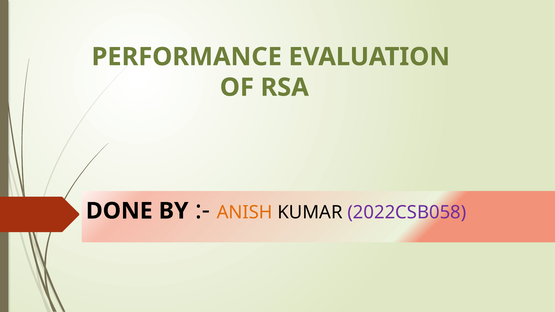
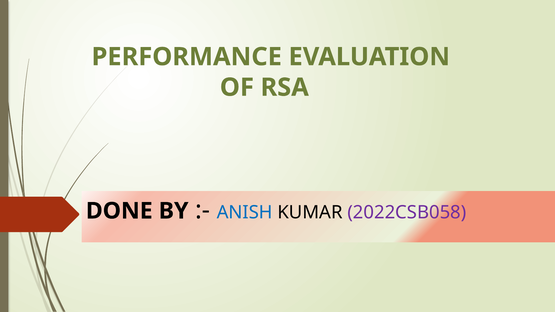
ANISH colour: orange -> blue (245, 213)
